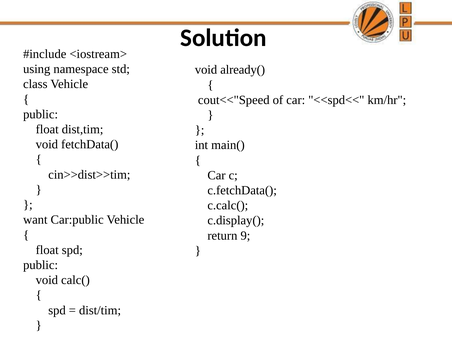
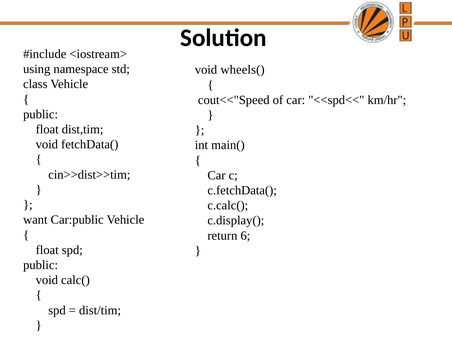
already(: already( -> wheels( (243, 70)
9: 9 -> 6 (245, 236)
